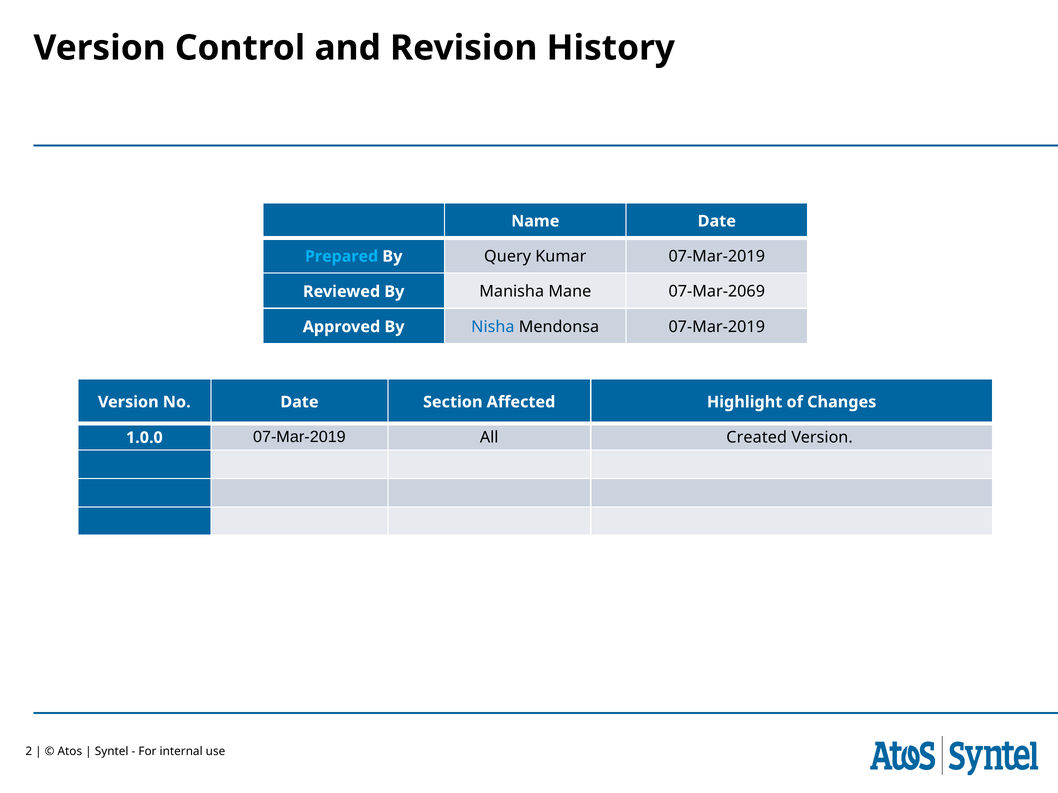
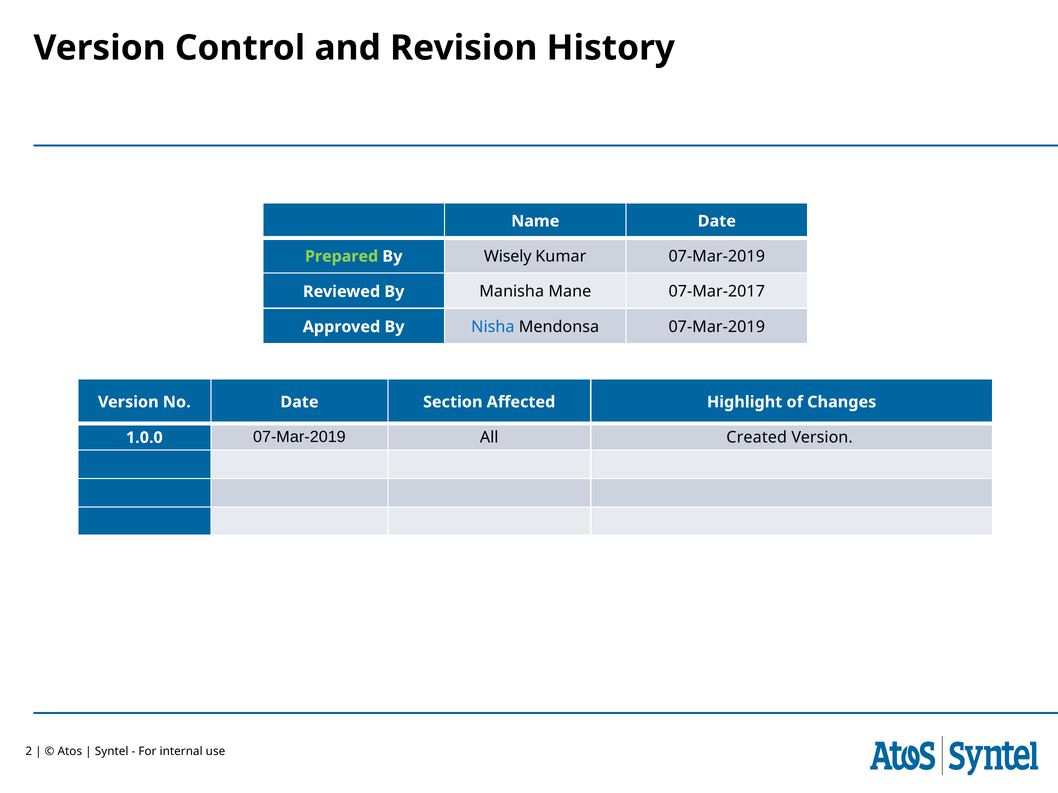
Prepared colour: light blue -> light green (342, 257)
Query: Query -> Wisely (508, 257)
07-Mar-2069: 07-Mar-2069 -> 07-Mar-2017 (717, 292)
